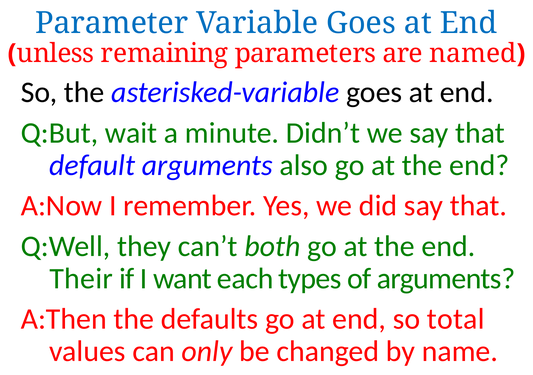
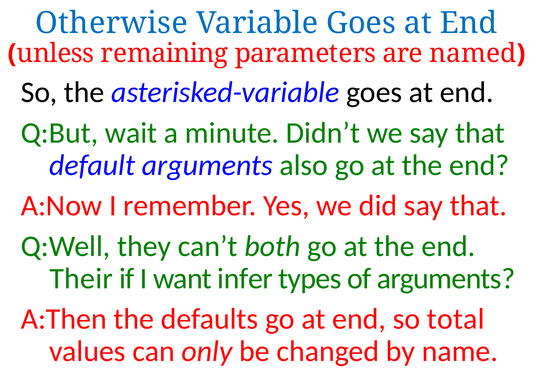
Parameter: Parameter -> Otherwise (111, 23)
each: each -> infer (245, 279)
